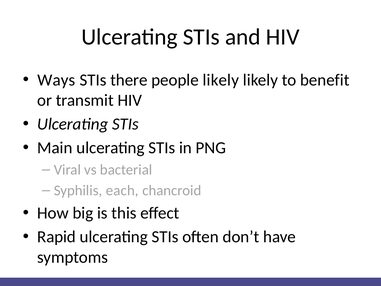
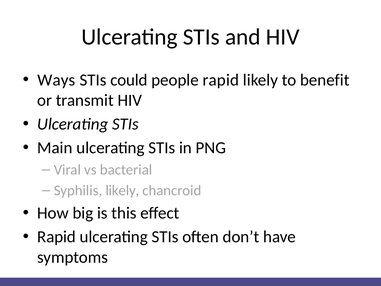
there: there -> could (129, 80)
people likely: likely -> rapid (221, 80)
Syphilis each: each -> likely (122, 190)
